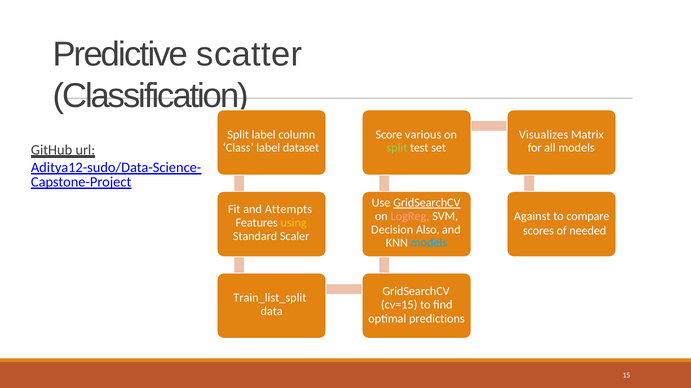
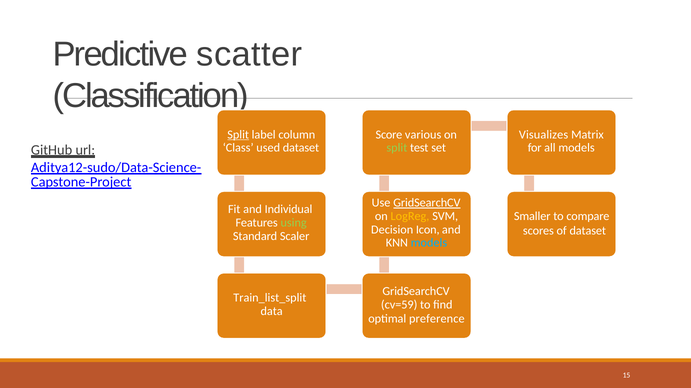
Split underline: none -> present (238, 135)
Class label: label -> used (268, 148)
Attempts: Attempts -> Individual (289, 210)
LogReg colour: pink -> yellow (410, 216)
Against: Against -> Smaller (532, 217)
using colour: yellow -> light green (294, 223)
Also: Also -> Icon (428, 230)
of needed: needed -> dataset (588, 231)
cv=15: cv=15 -> cv=59 (399, 305)
predictions: predictions -> preference (437, 319)
